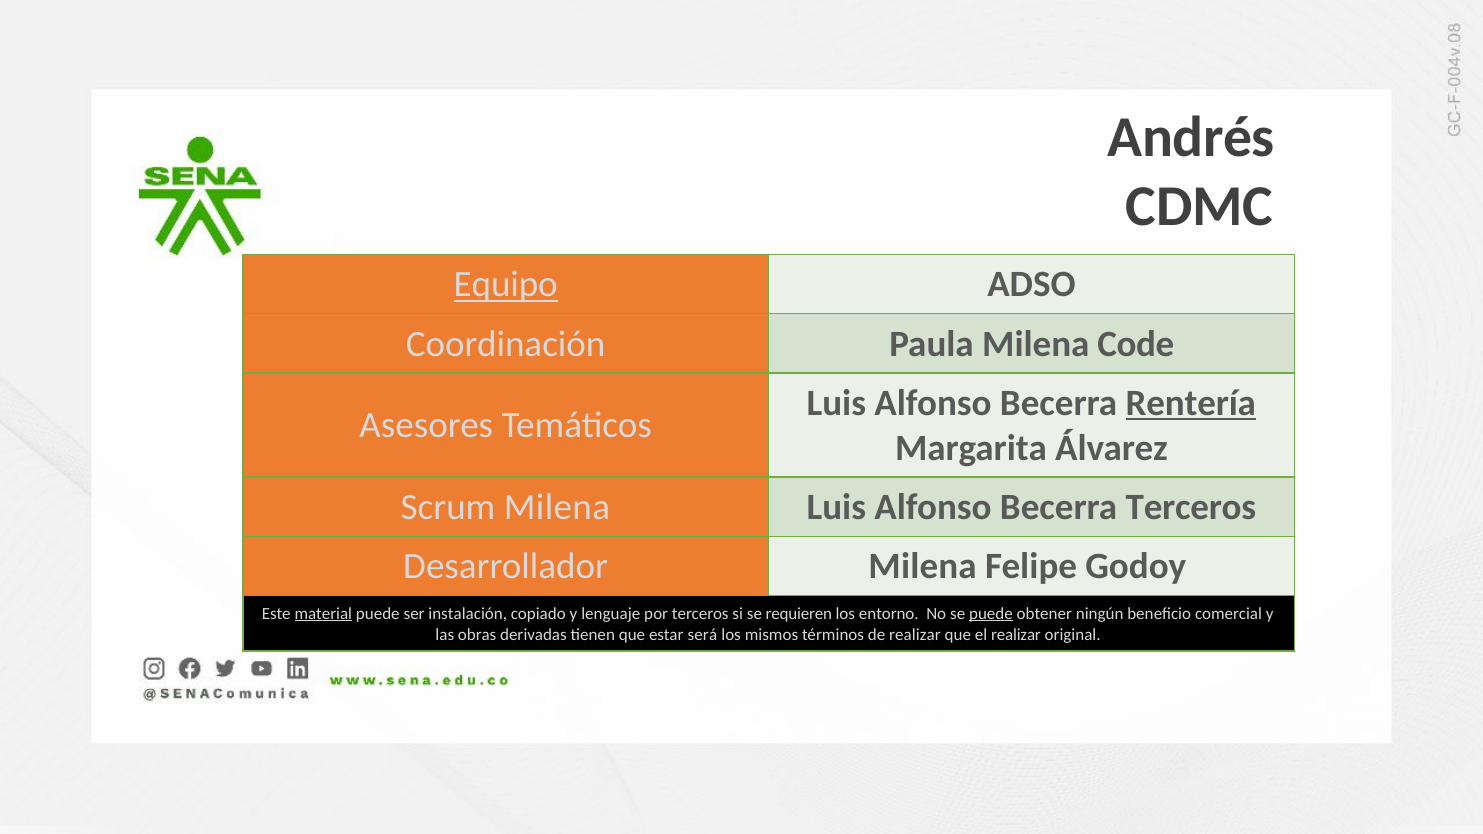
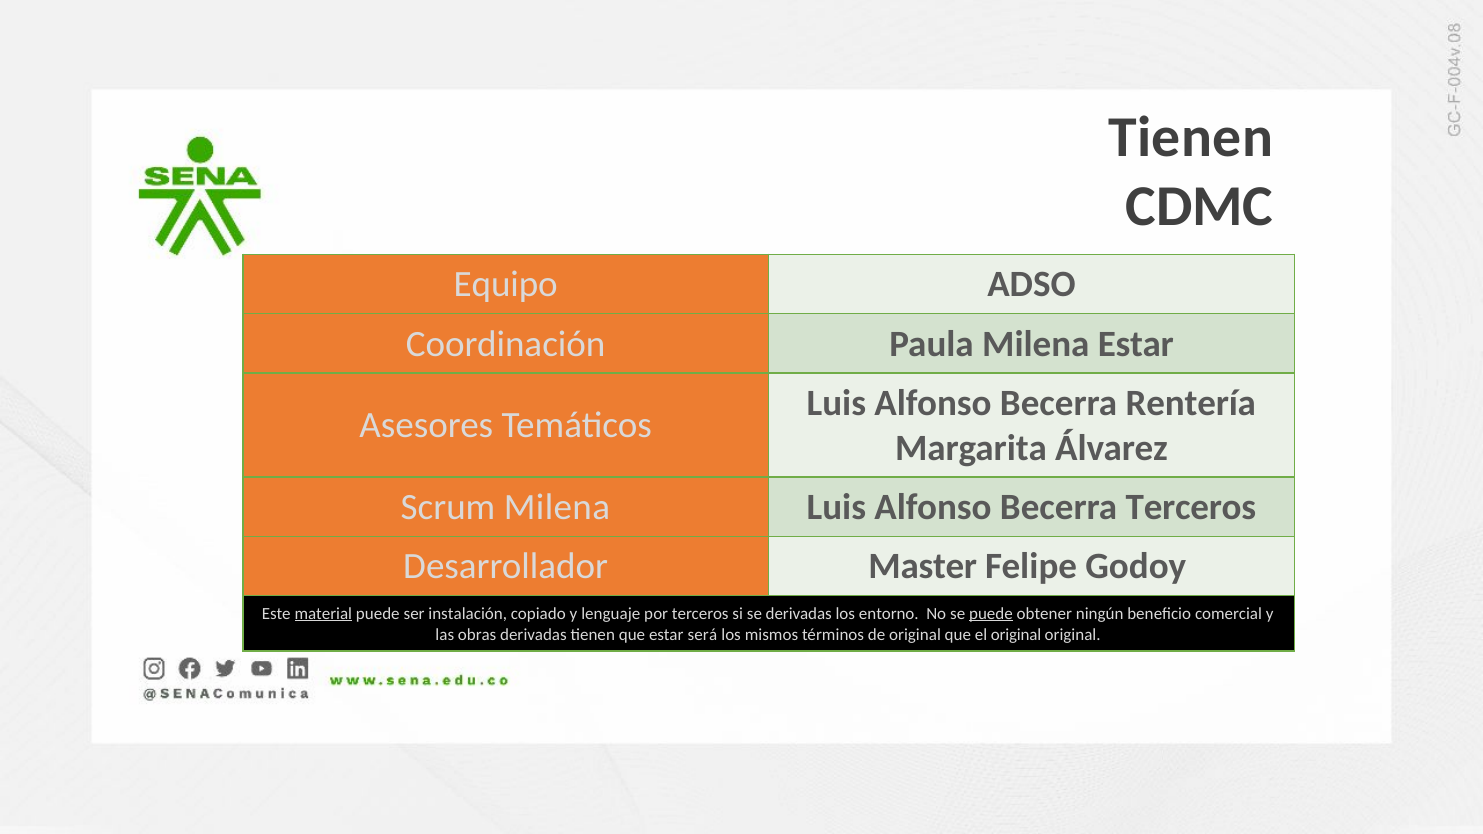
Andrés: Andrés -> Tienen (1191, 137)
Equipo underline: present -> none (506, 285)
Milena Code: Code -> Estar (1136, 344)
Rentería underline: present -> none (1191, 403)
Desarrollador Milena: Milena -> Master (923, 567)
se requieren: requieren -> derivadas (799, 614)
de realizar: realizar -> original (915, 635)
el realizar: realizar -> original (1016, 635)
